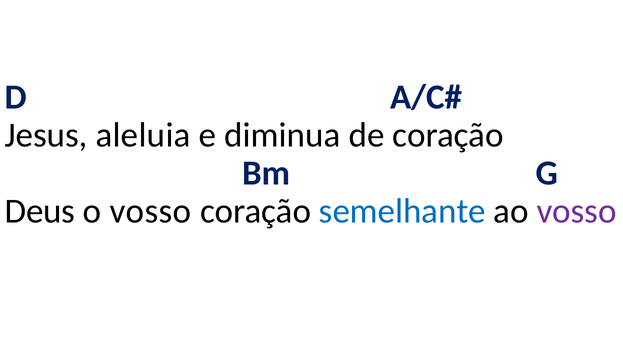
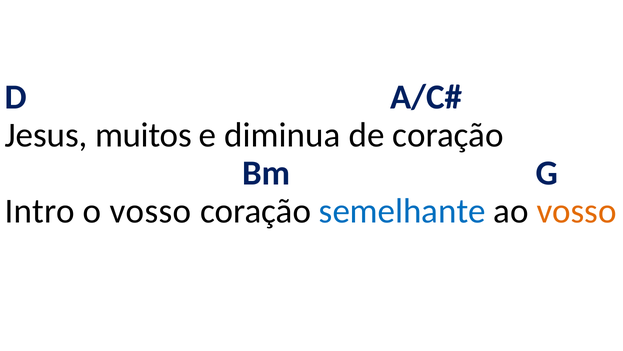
aleluia: aleluia -> muitos (143, 135)
Deus: Deus -> Intro (40, 211)
vosso colour: purple -> orange (577, 211)
